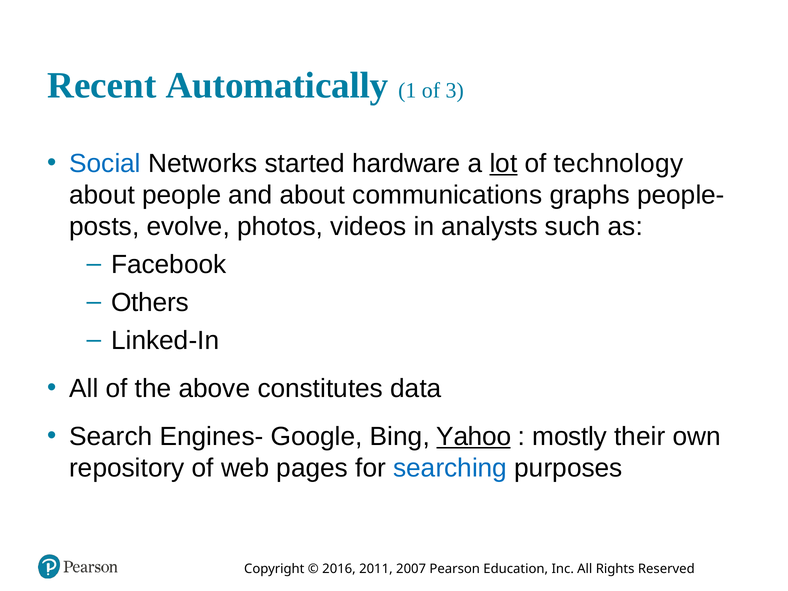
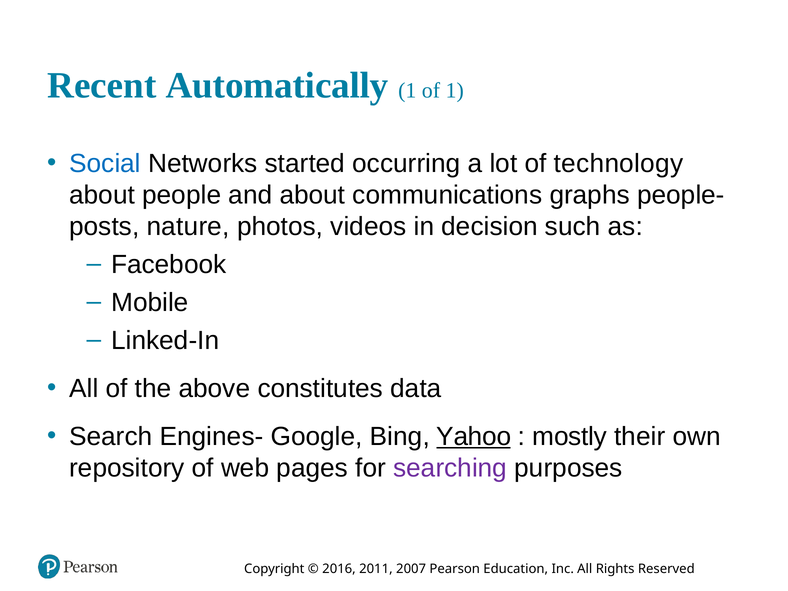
of 3: 3 -> 1 (455, 91)
hardware: hardware -> occurring (406, 163)
lot underline: present -> none (503, 163)
evolve: evolve -> nature (188, 226)
analysts: analysts -> decision (490, 226)
Others: Others -> Mobile (150, 303)
searching colour: blue -> purple (450, 468)
